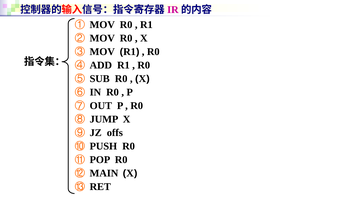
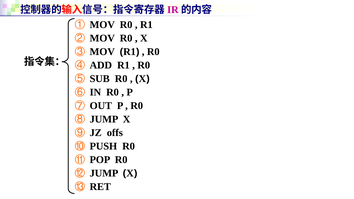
MAIN: MAIN -> JUMP (104, 173)
